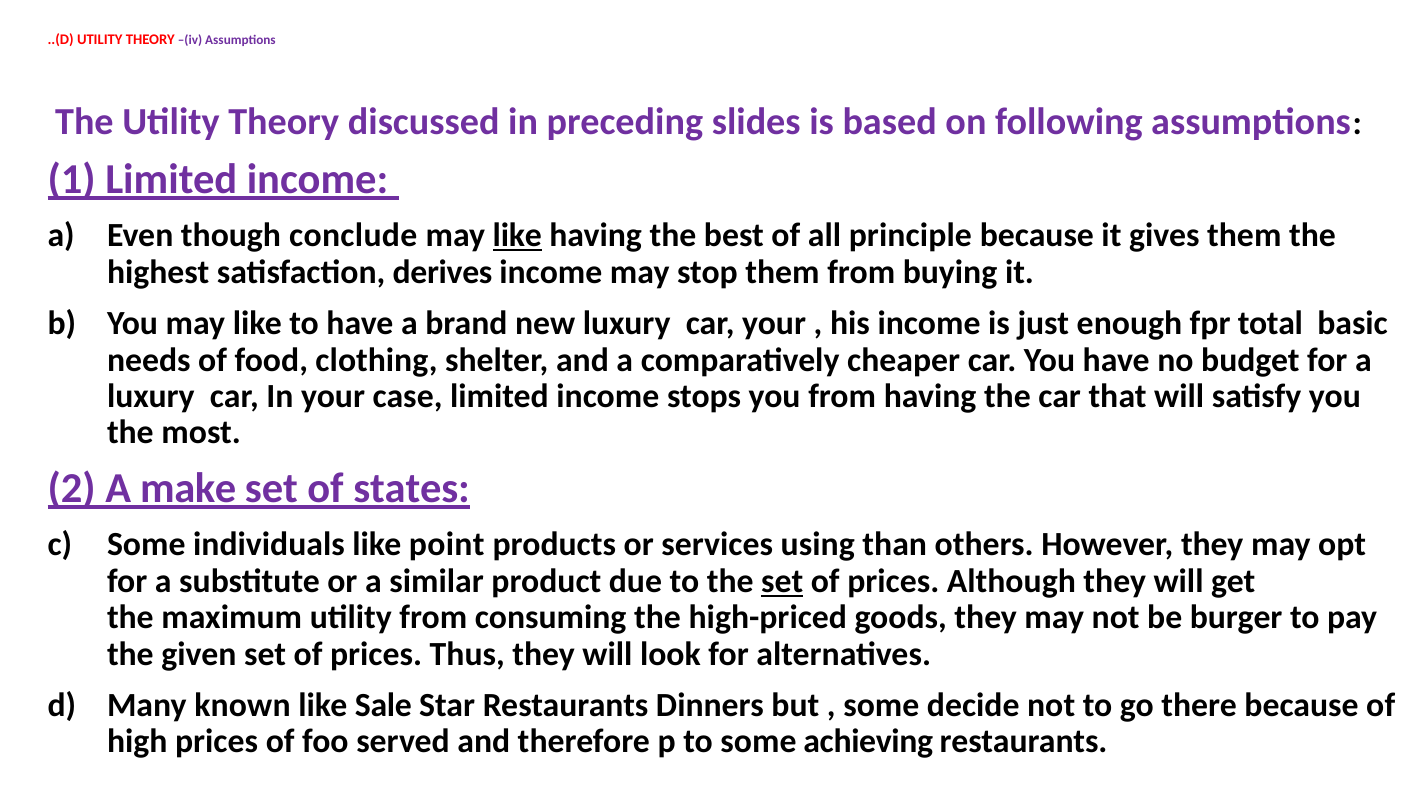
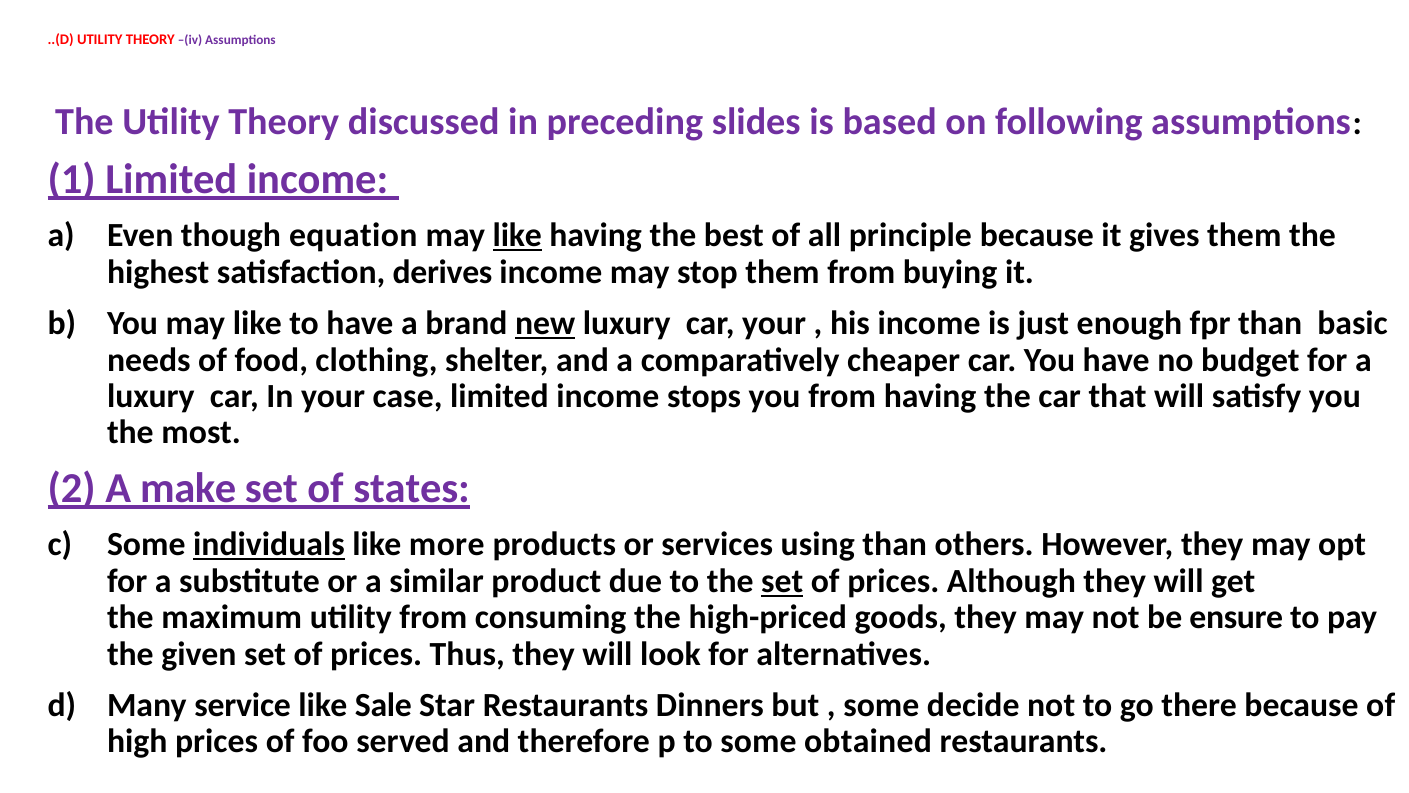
conclude: conclude -> equation (353, 236)
new underline: none -> present (545, 323)
fpr total: total -> than (1270, 323)
individuals underline: none -> present (269, 544)
point: point -> more (447, 544)
burger: burger -> ensure (1236, 617)
known: known -> service (243, 705)
achieving: achieving -> obtained (868, 741)
